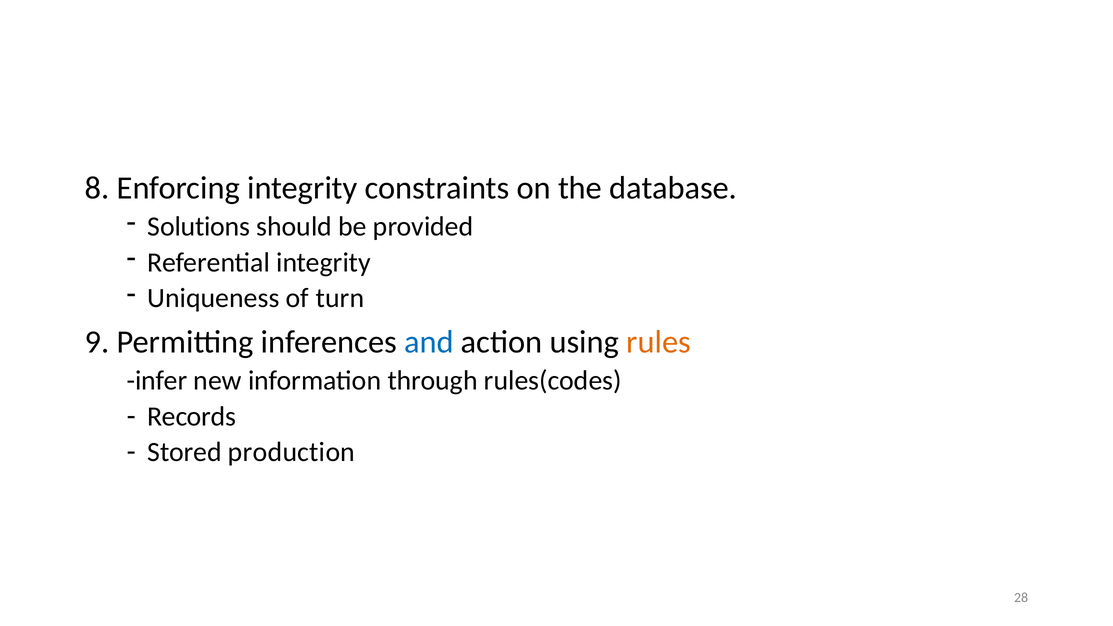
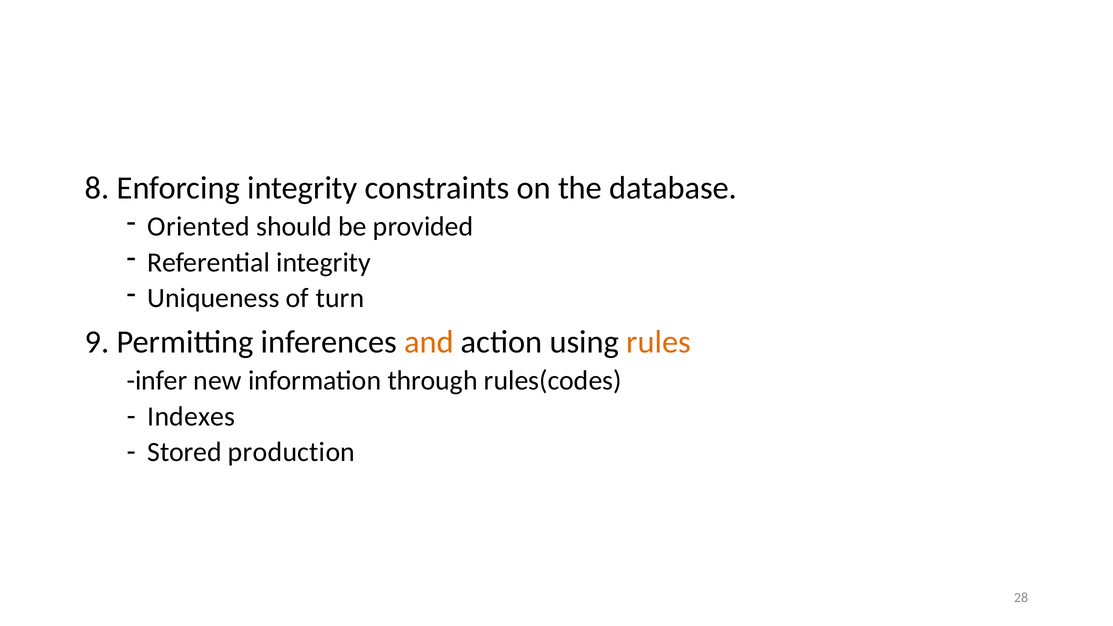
Solutions: Solutions -> Oriented (199, 227)
and colour: blue -> orange (429, 342)
Records: Records -> Indexes (191, 417)
